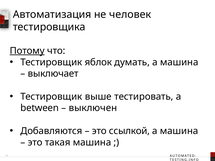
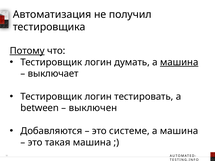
человек: человек -> получил (130, 15)
яблок: яблок -> логин (98, 62)
машина underline: none -> present (179, 62)
выше: выше -> логин (98, 97)
ссылкой: ссылкой -> системе (129, 131)
